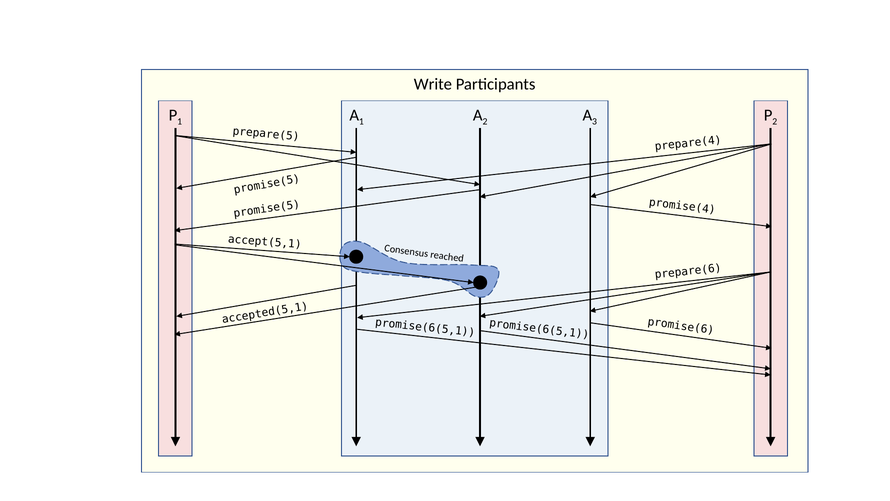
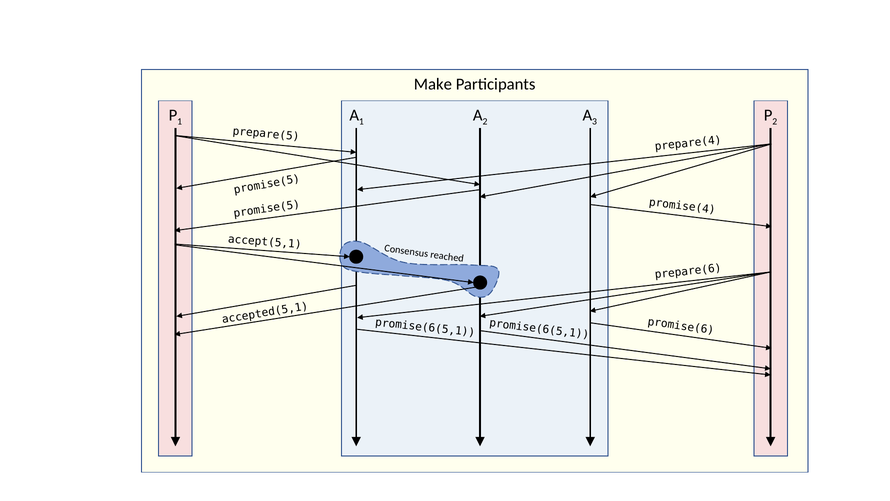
Write: Write -> Make (433, 84)
